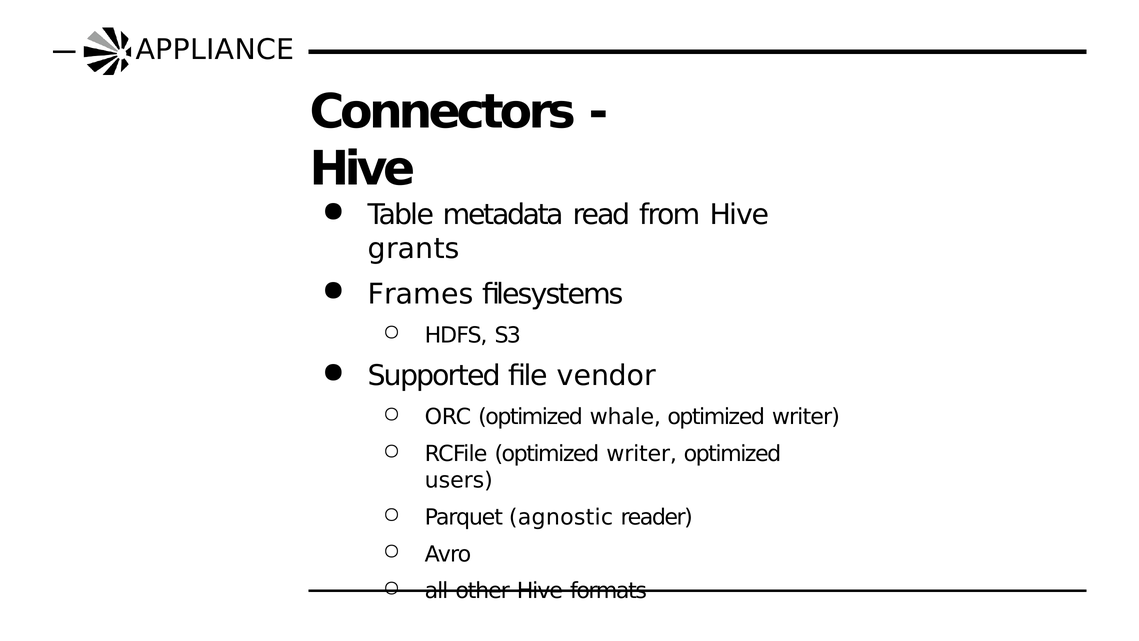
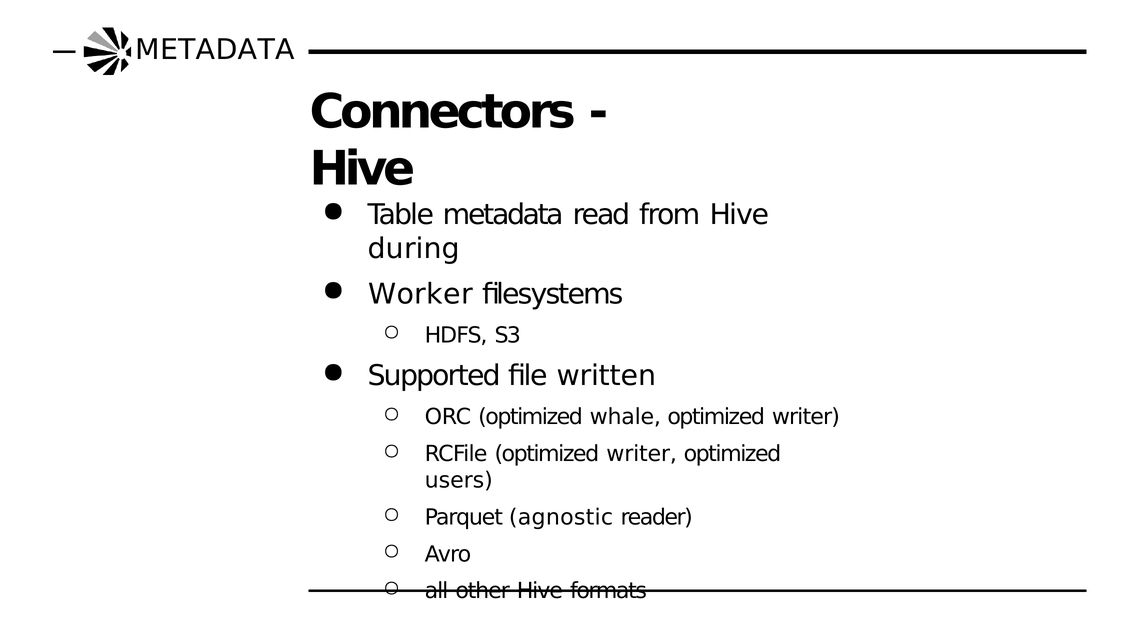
APPLIANCE: APPLIANCE -> METADATA (215, 50)
grants: grants -> during (414, 249)
Frames: Frames -> Worker (421, 294)
vendor: vendor -> written (606, 376)
